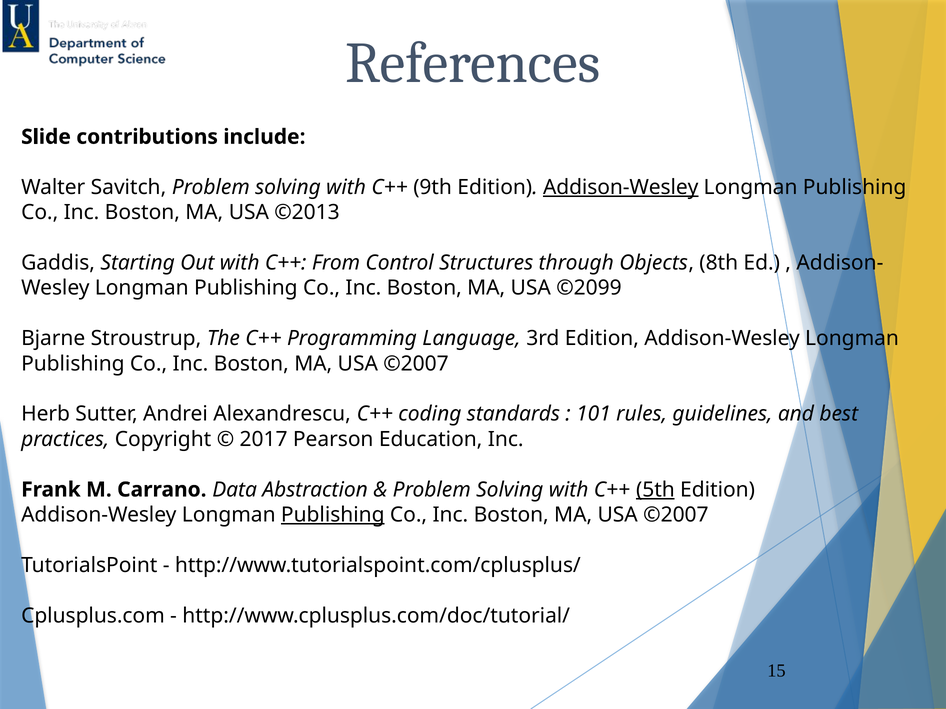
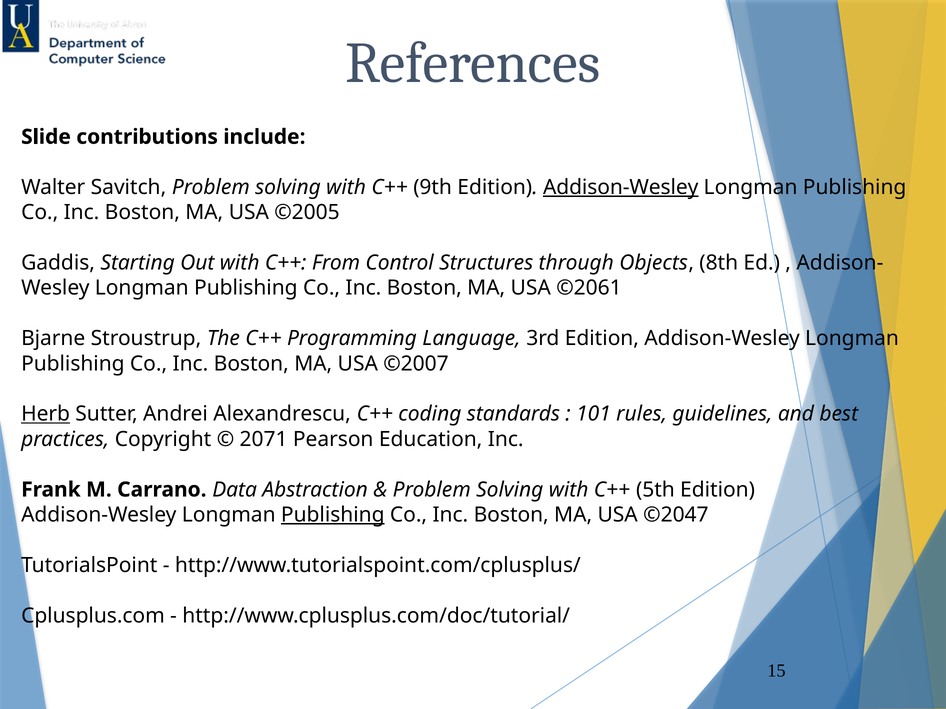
©2013: ©2013 -> ©2005 (307, 213)
©2099: ©2099 -> ©2061 (589, 288)
Herb underline: none -> present (46, 414)
2017: 2017 -> 2071 (264, 440)
5th underline: present -> none (655, 490)
©2007: ©2007 -> ©2047 (676, 515)
